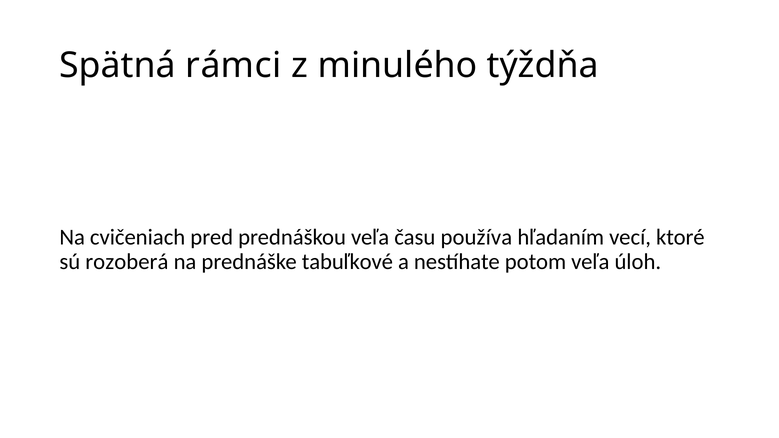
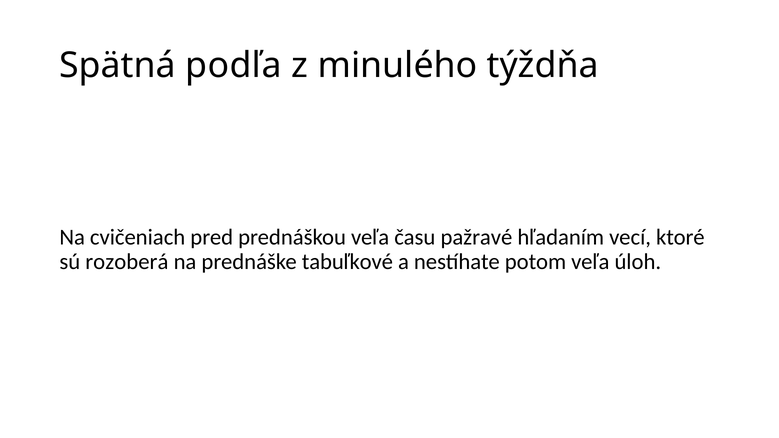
rámci: rámci -> podľa (233, 65)
používa: používa -> pažravé (476, 238)
